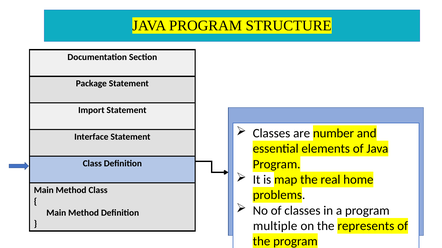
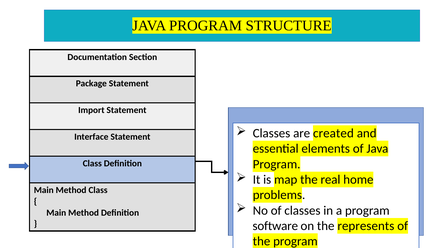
number: number -> created (333, 134)
multiple: multiple -> software (275, 226)
